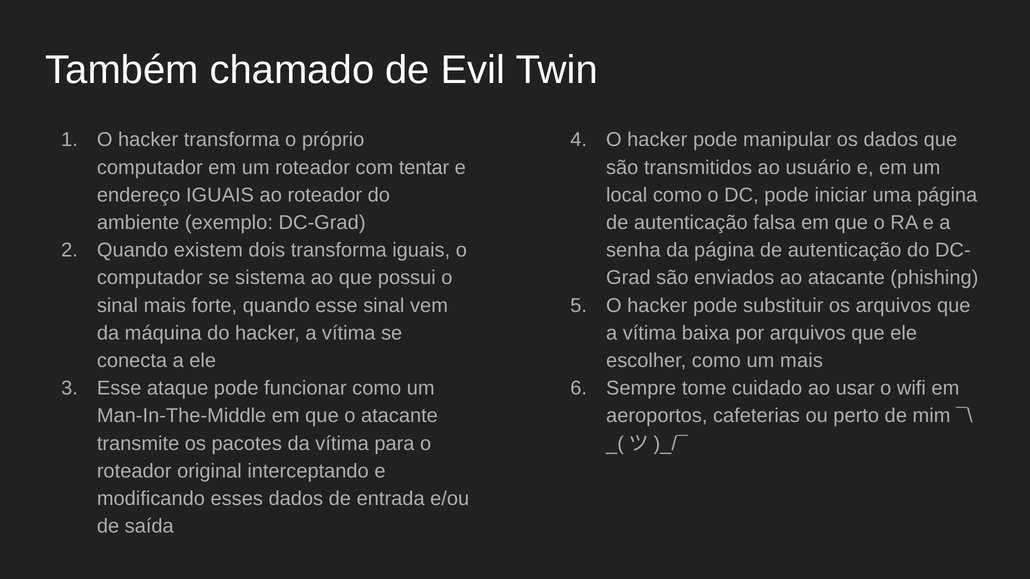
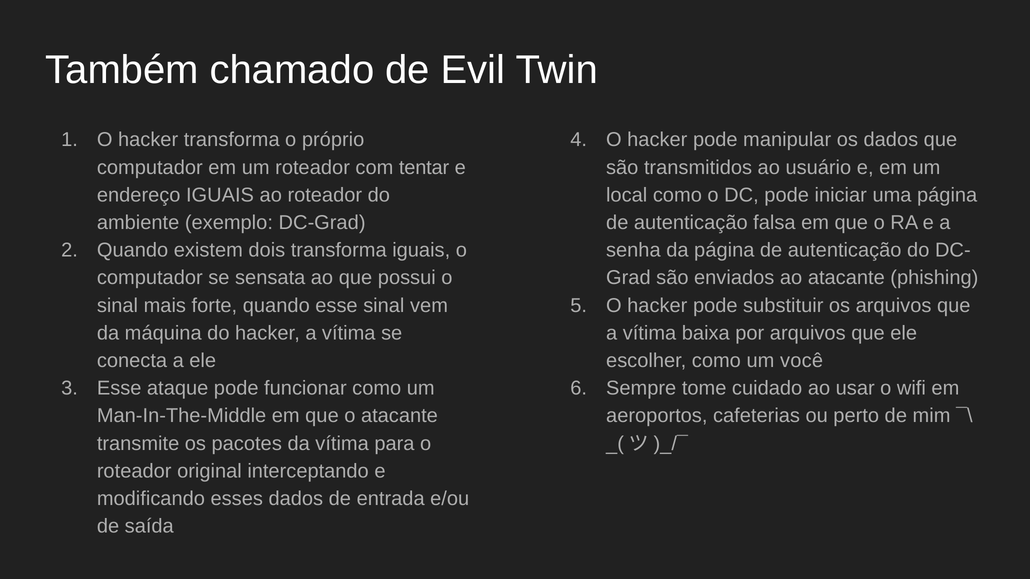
sistema: sistema -> sensata (270, 278)
um mais: mais -> você (802, 361)
